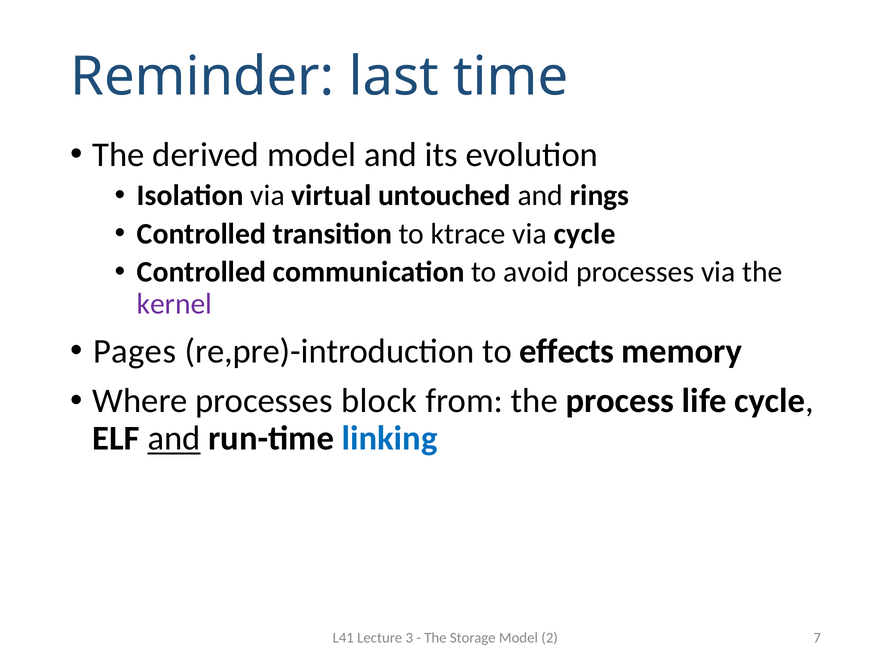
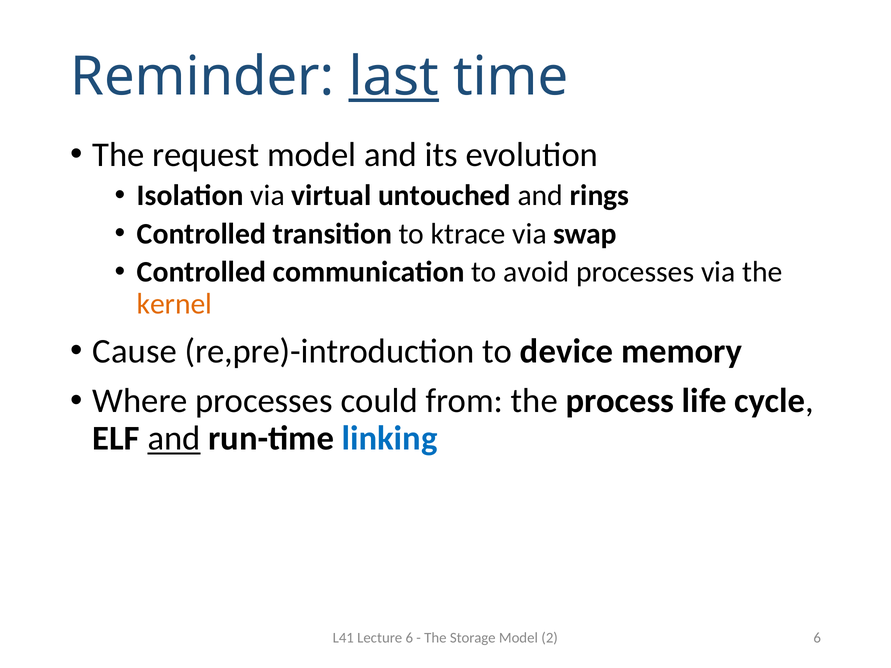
last underline: none -> present (394, 77)
derived: derived -> request (206, 155)
via cycle: cycle -> swap (585, 234)
kernel colour: purple -> orange (174, 304)
Pages: Pages -> Cause (135, 351)
effects: effects -> device (567, 351)
block: block -> could (379, 401)
Lecture 3: 3 -> 6 (409, 638)
2 7: 7 -> 6 (817, 638)
